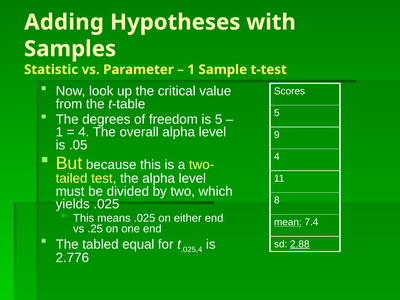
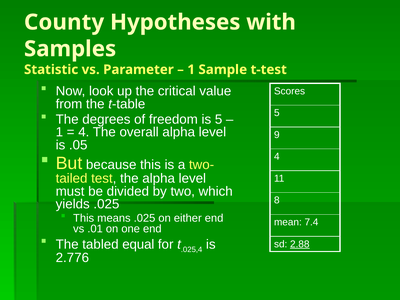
Adding: Adding -> County (64, 22)
mean underline: present -> none (288, 222)
.25: .25 -> .01 (95, 229)
